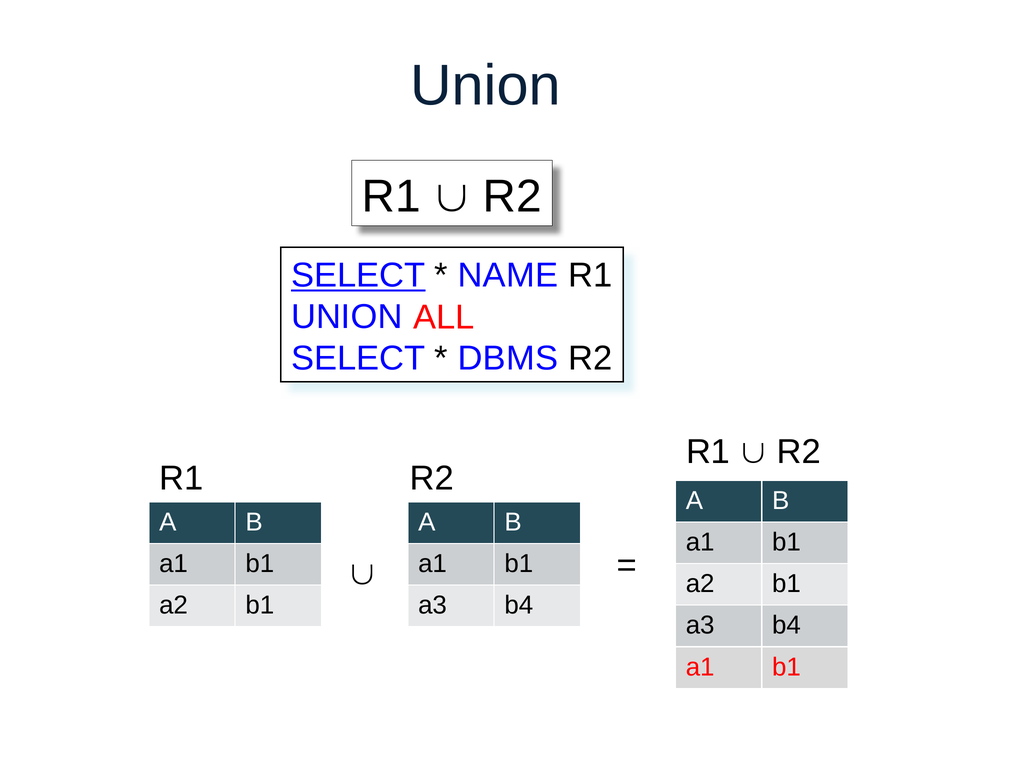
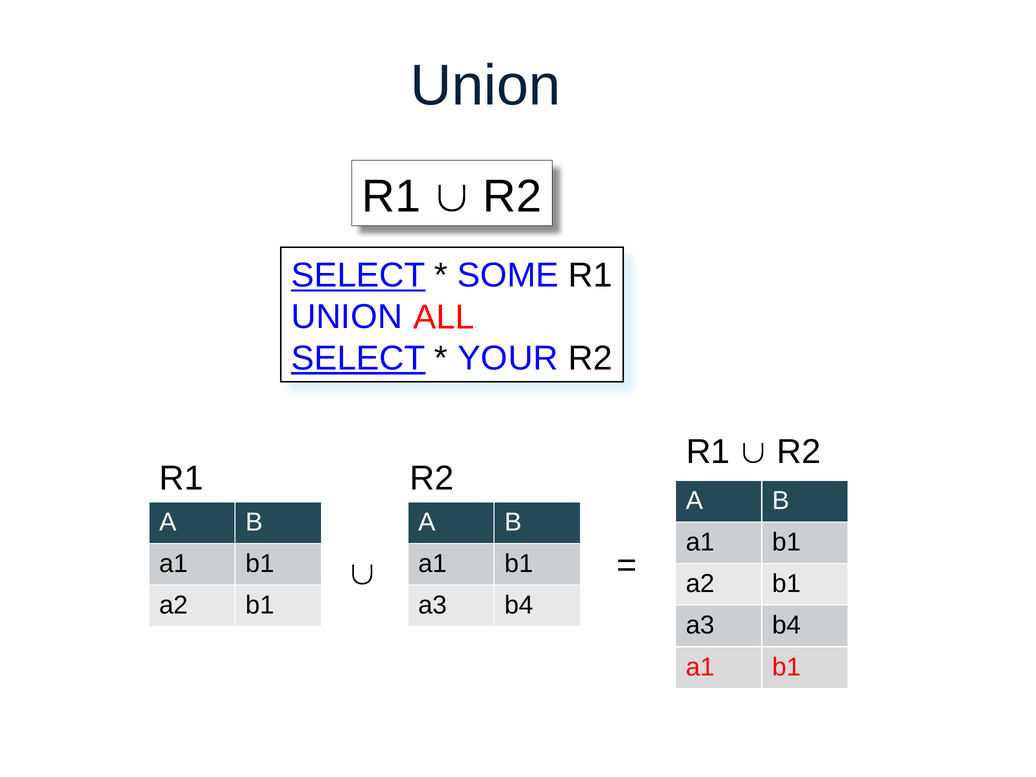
NAME: NAME -> SOME (508, 276)
SELECT underline: none -> present (358, 358)
DBMS: DBMS -> YOUR (508, 358)
